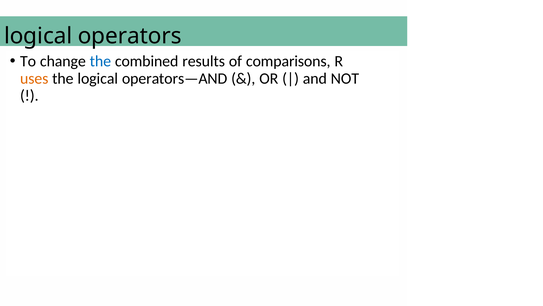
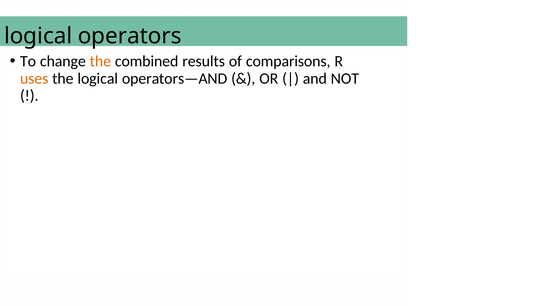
the colour: blue -> orange (100, 61)
